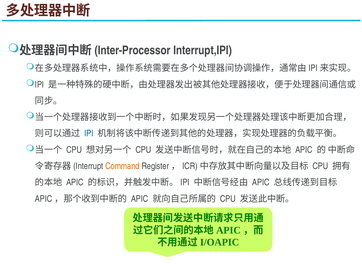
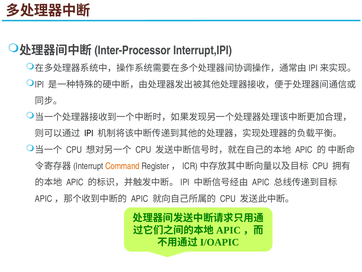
IPI colour: blue -> black (89, 133)
